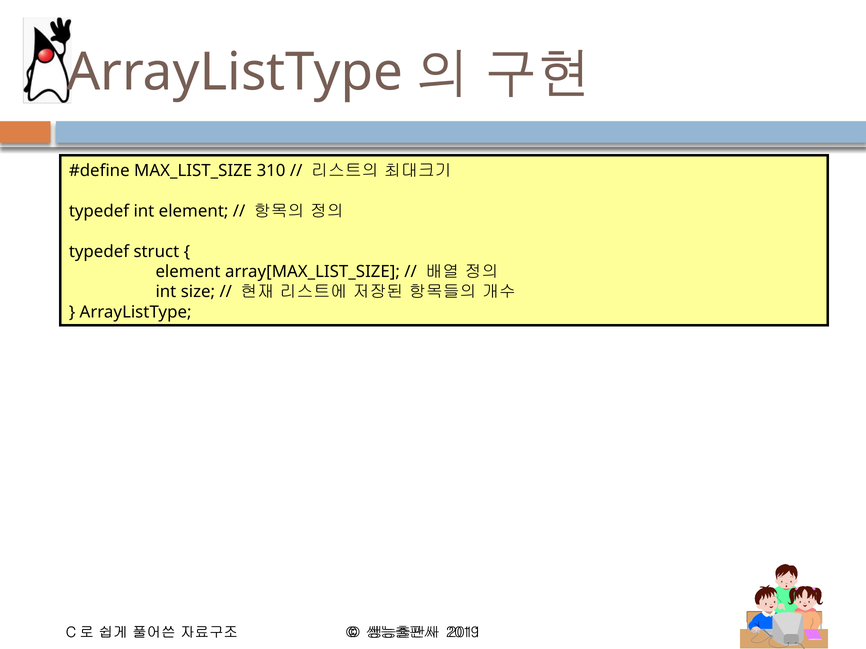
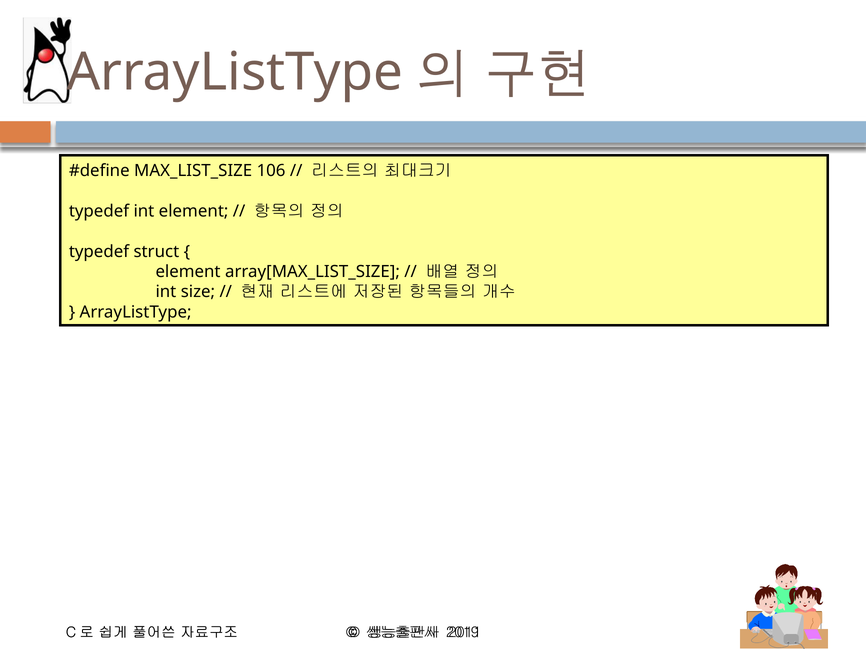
310: 310 -> 106 (271, 171)
